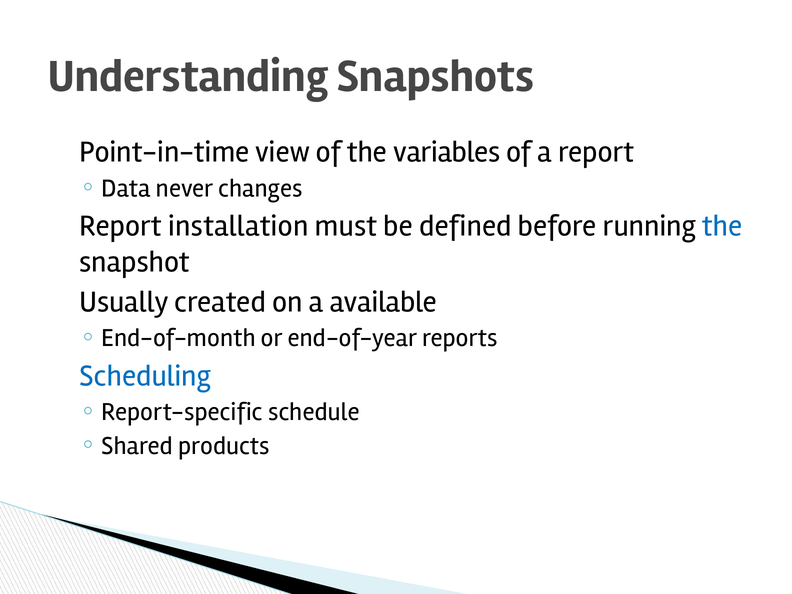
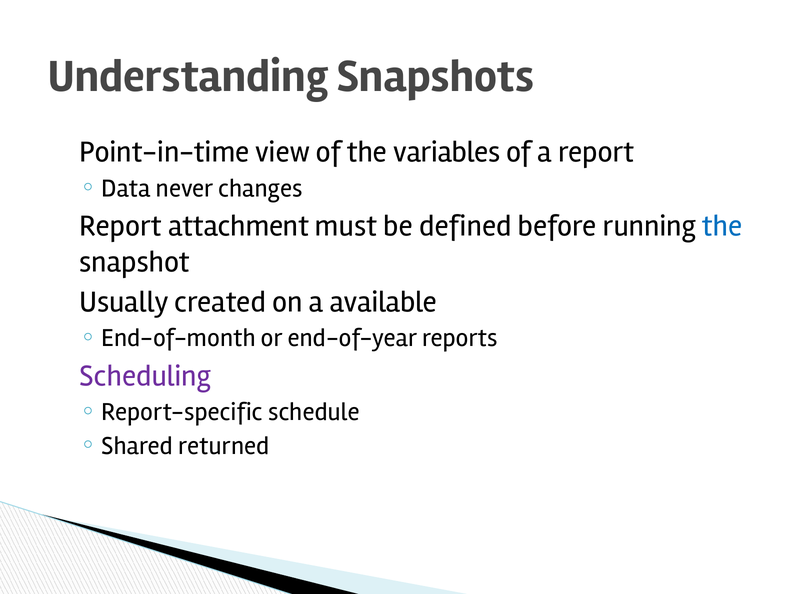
installation: installation -> attachment (239, 226)
Scheduling colour: blue -> purple (145, 376)
products: products -> returned (224, 446)
